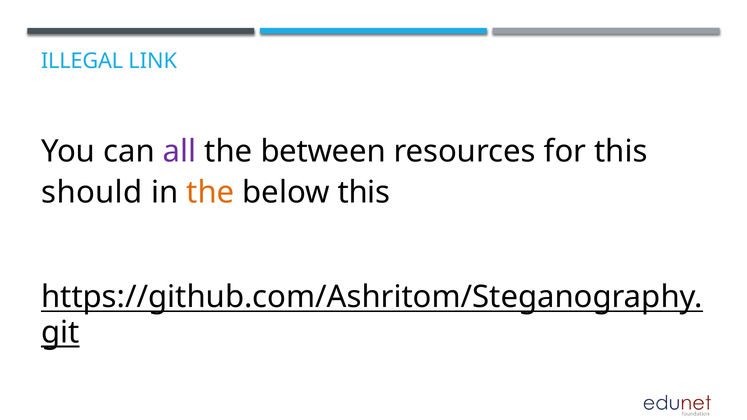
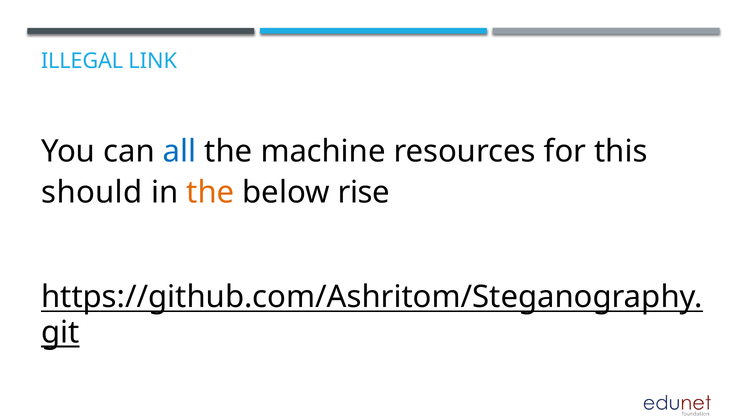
all colour: purple -> blue (180, 152)
between: between -> machine (323, 152)
below this: this -> rise (364, 193)
